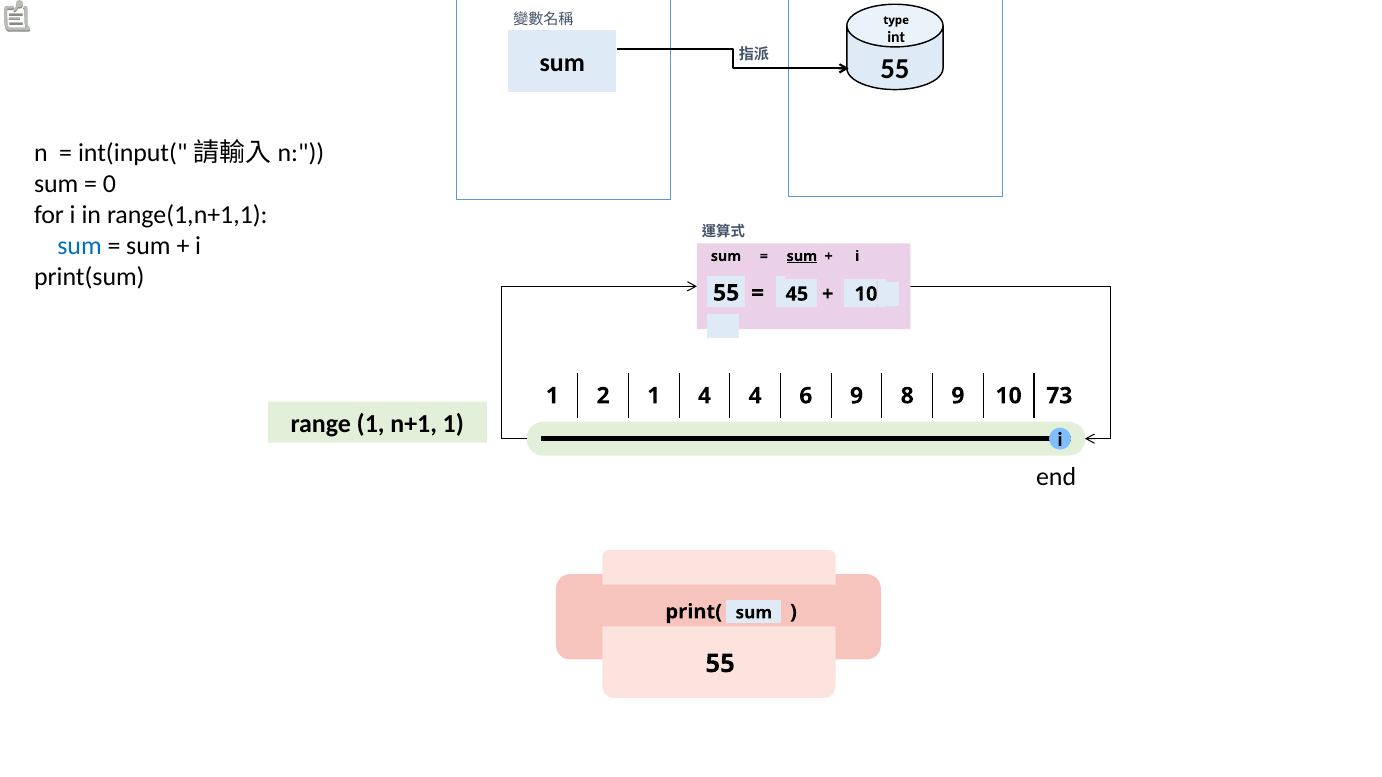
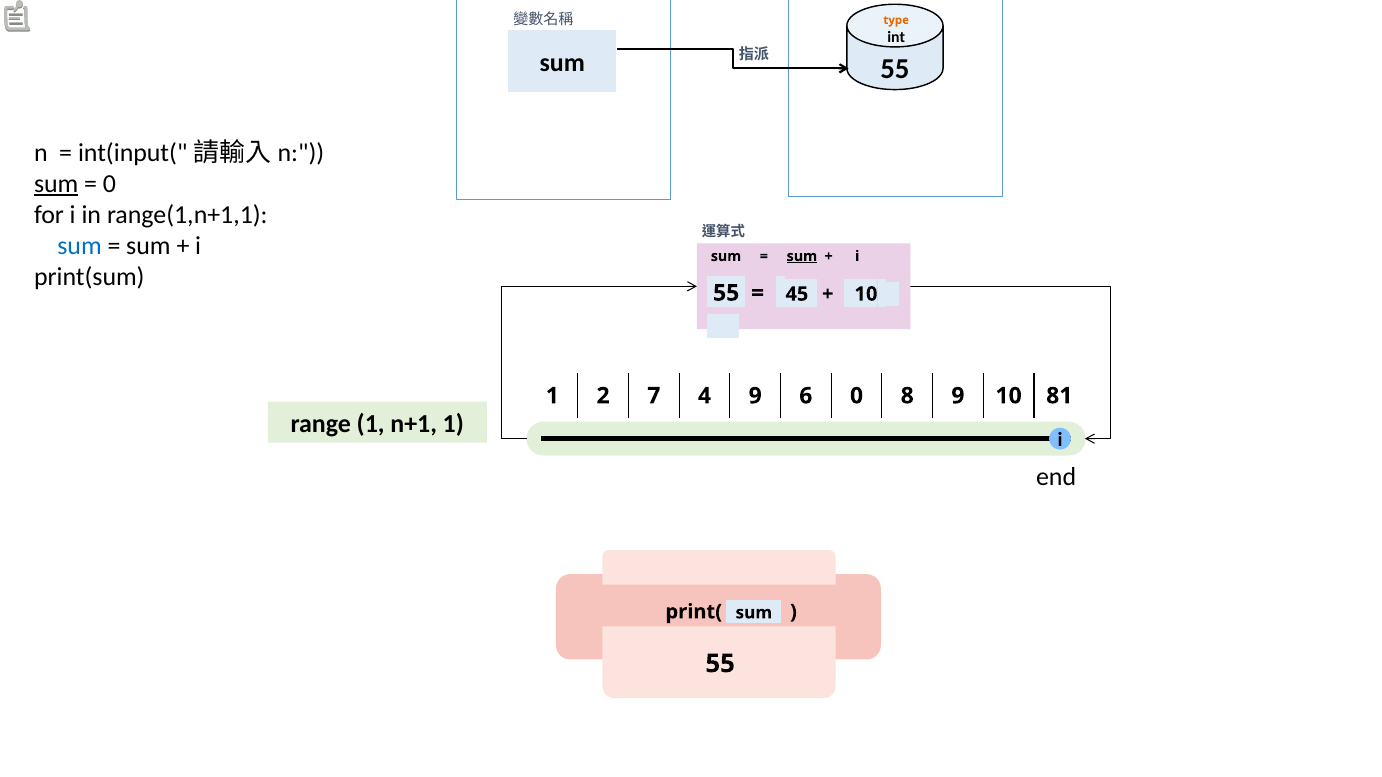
type colour: black -> orange (896, 20)
sum underline: none -> present (56, 184)
2 1: 1 -> 7 (654, 396)
4 4: 4 -> 9 (755, 396)
6 9: 9 -> 0 (857, 396)
73: 73 -> 81 (1059, 396)
